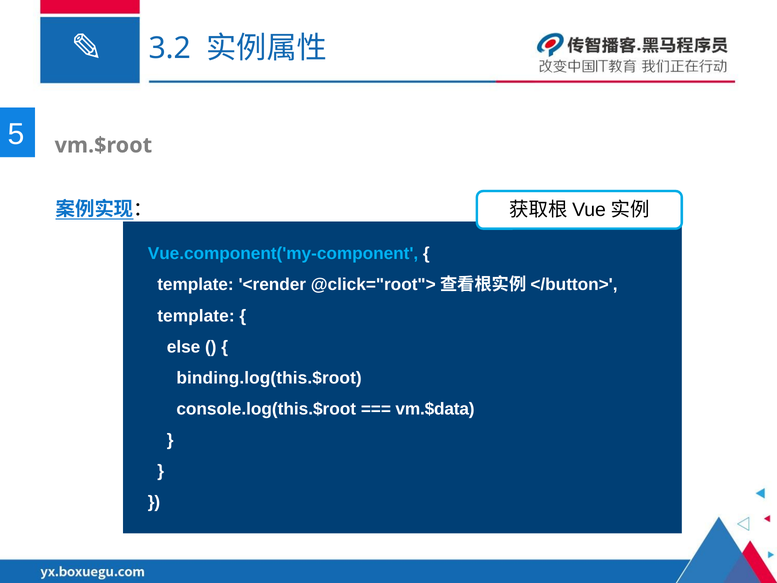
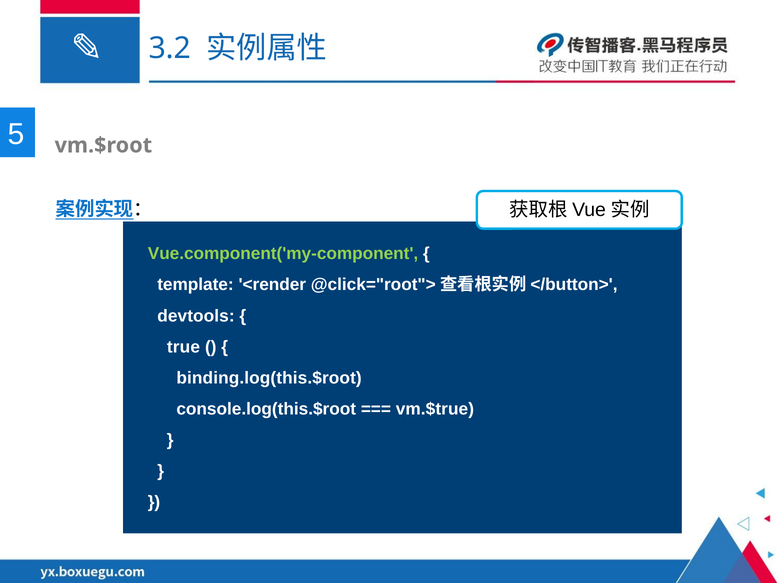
Vue.component('my-component colour: light blue -> light green (283, 254)
template: template -> devtools (196, 316)
else: else -> true (183, 347)
vm.$data: vm.$data -> vm.$true (435, 409)
